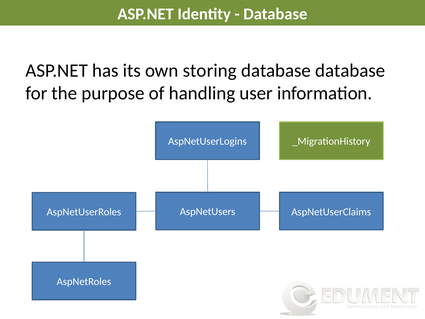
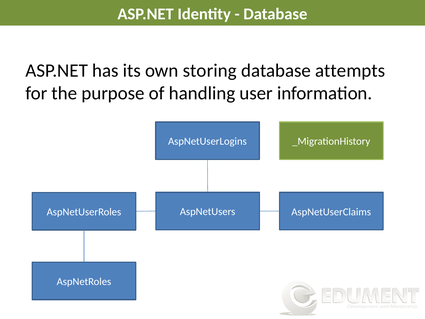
database database: database -> attempts (350, 70)
